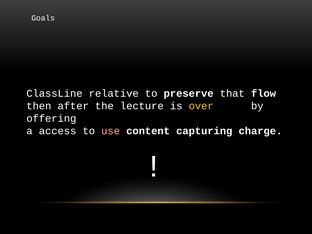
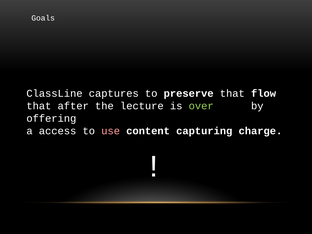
relative: relative -> captures (114, 94)
then: then -> that (39, 106)
over colour: yellow -> light green (201, 106)
